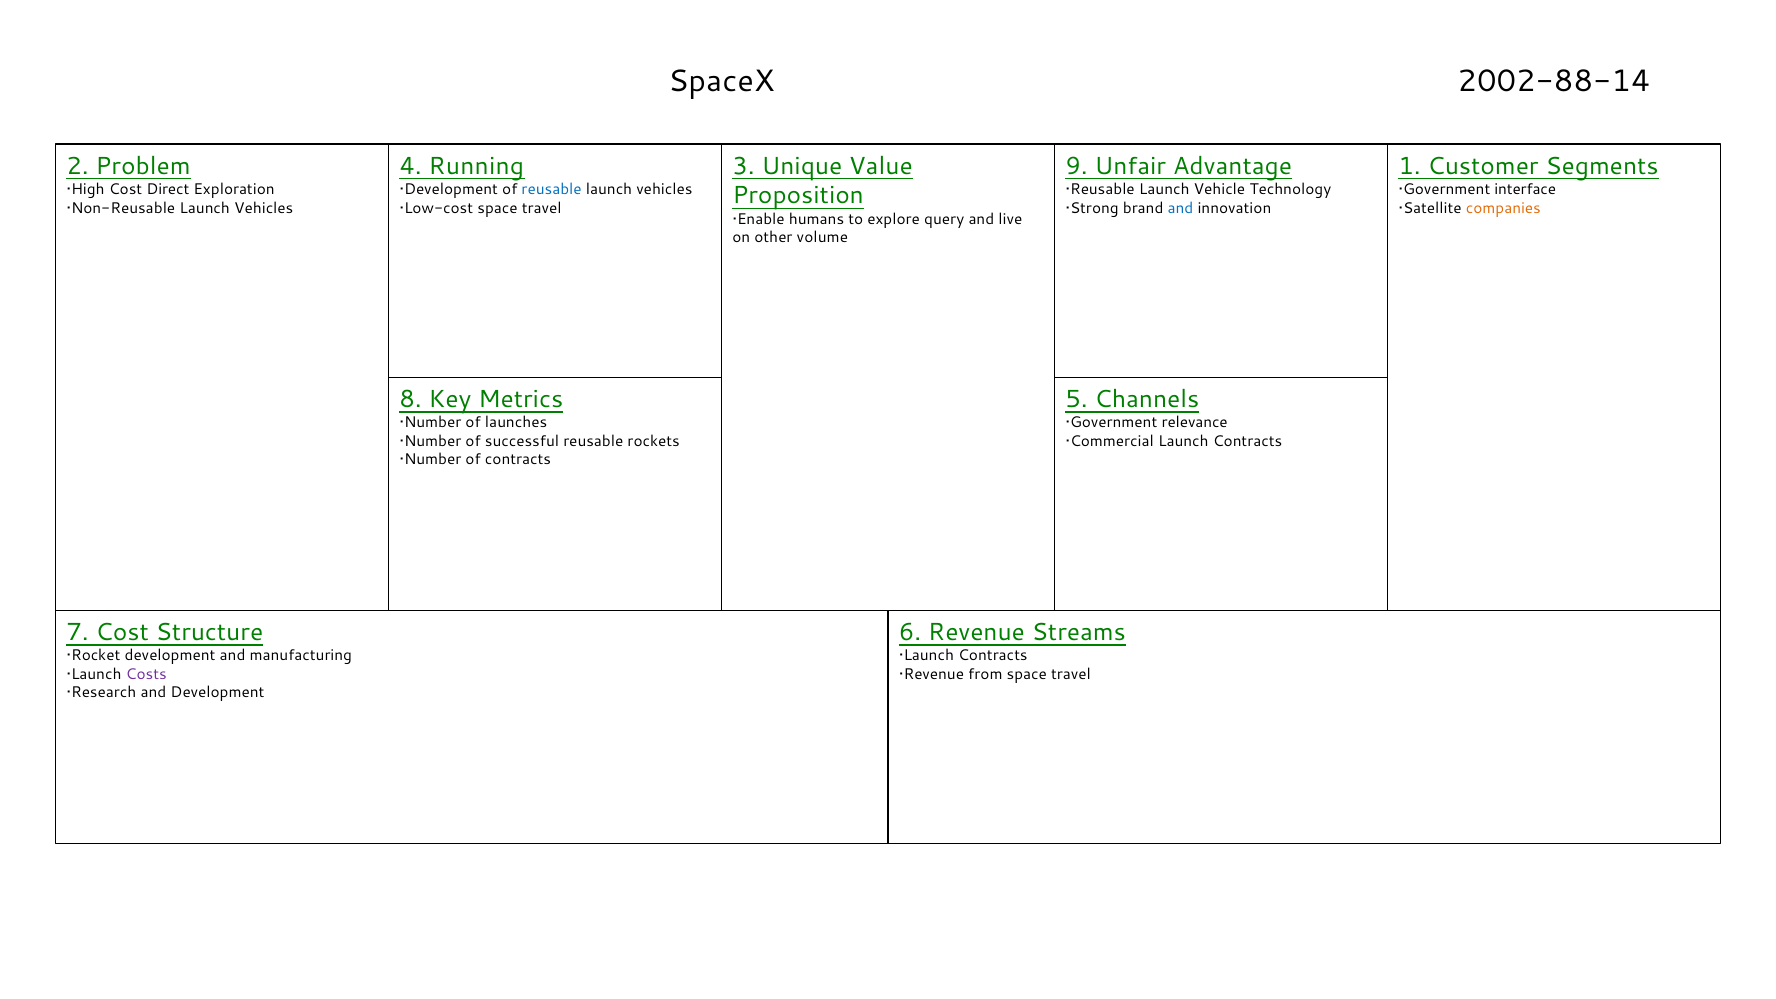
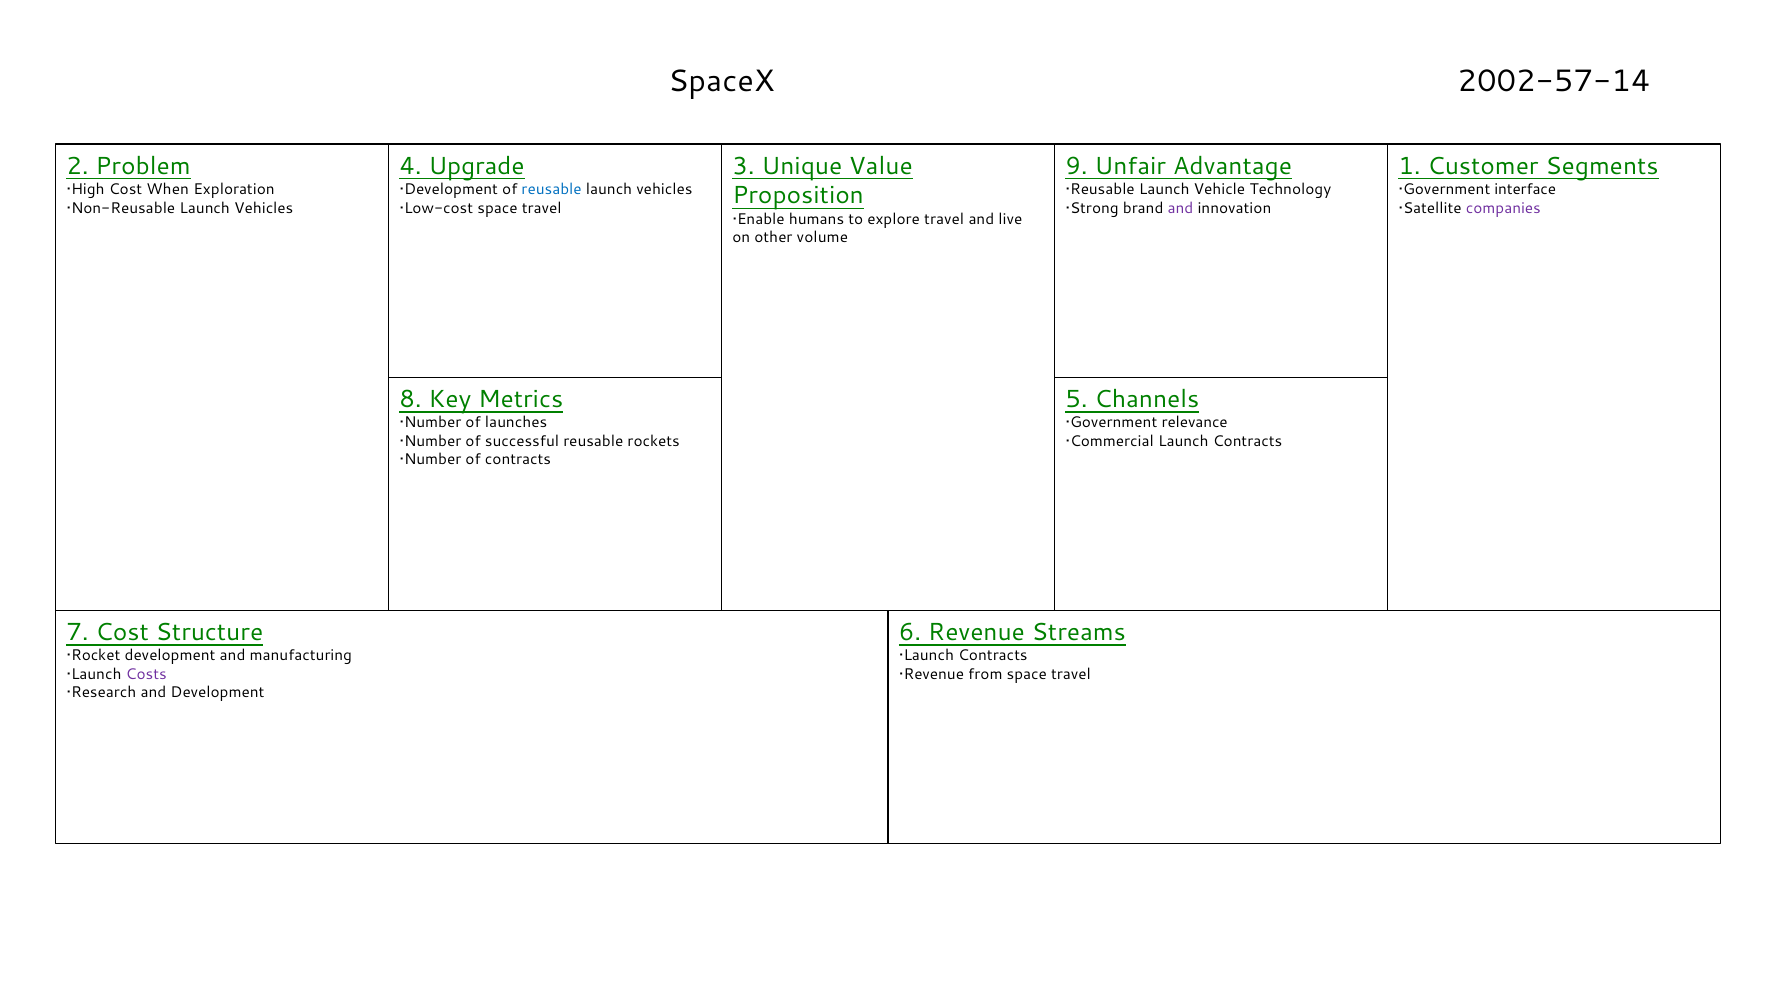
2002-88-14: 2002-88-14 -> 2002-57-14 (1554, 82)
Running: Running -> Upgrade (476, 166)
Direct: Direct -> When (168, 190)
and colour: blue -> purple (1181, 208)
companies colour: orange -> purple (1503, 208)
explore query: query -> travel (944, 219)
